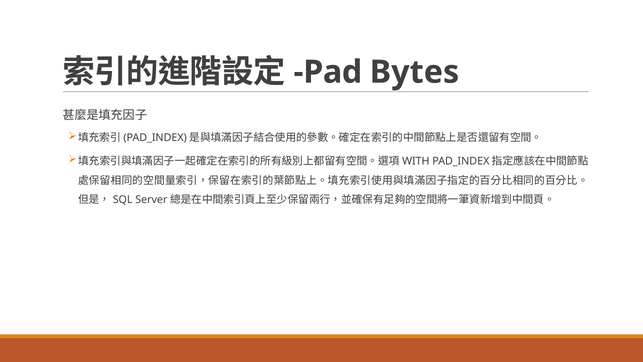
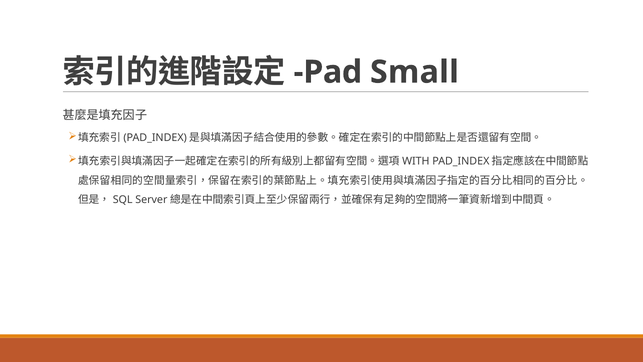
Bytes: Bytes -> Small (414, 72)
